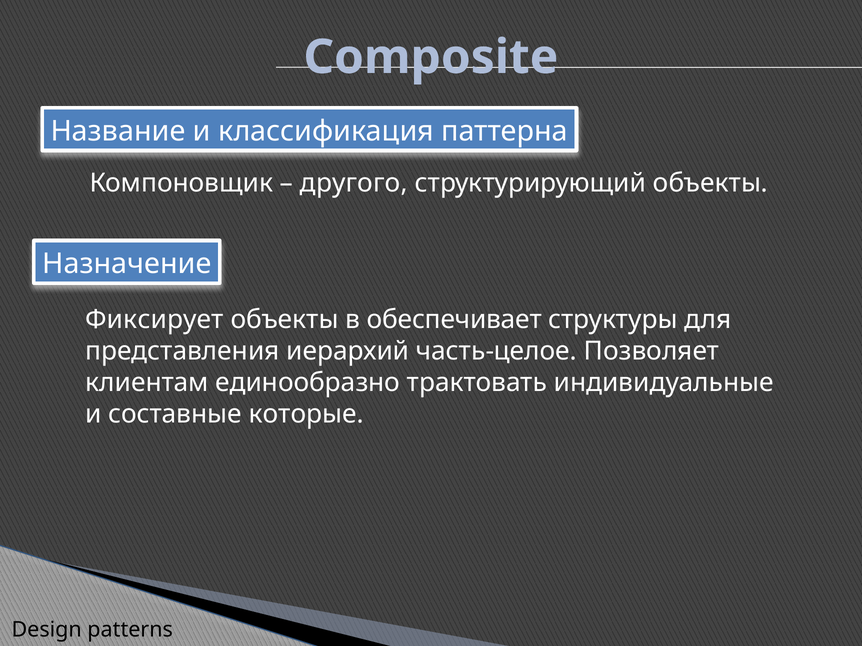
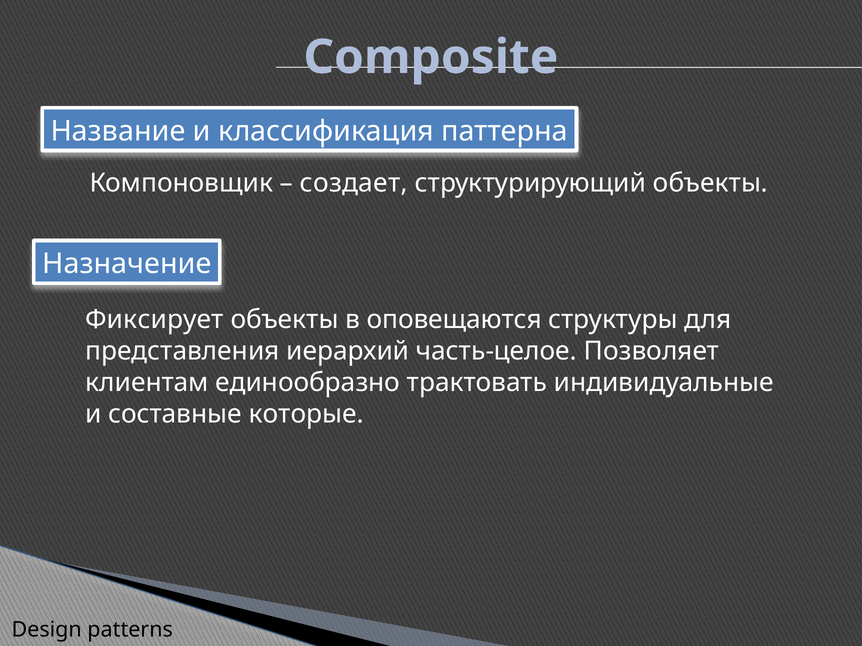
другого: другого -> создает (354, 183)
обеспечивает: обеспечивает -> оповещаются (454, 320)
